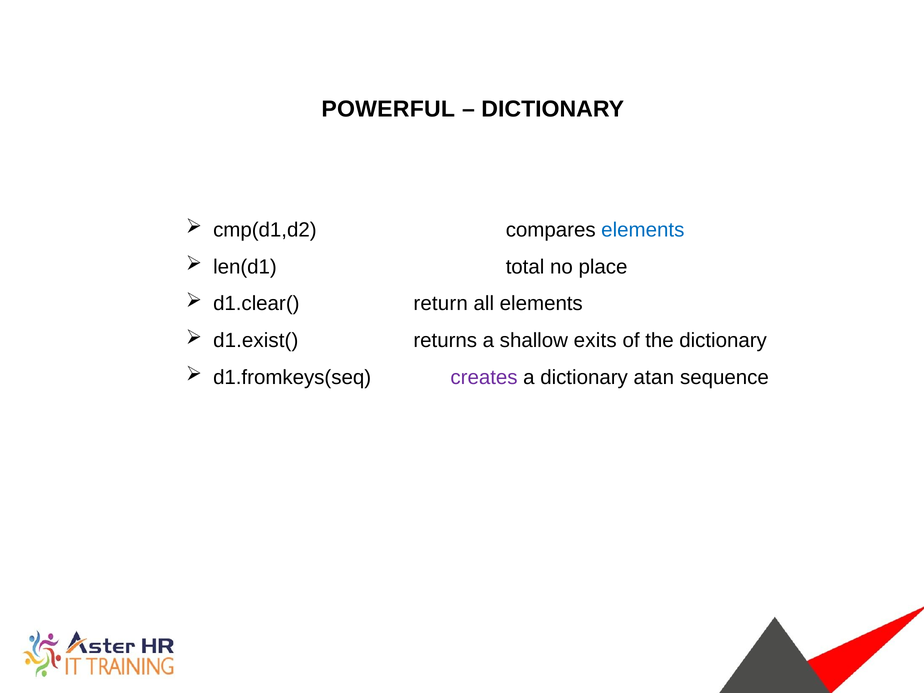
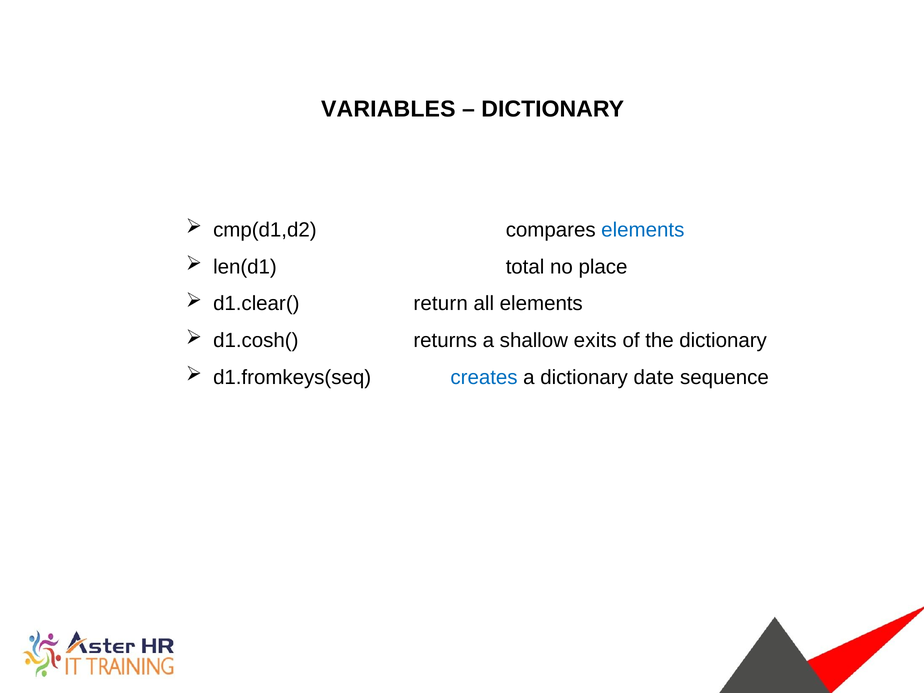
POWERFUL: POWERFUL -> VARIABLES (388, 109)
d1.exist(: d1.exist( -> d1.cosh( (256, 341)
creates colour: purple -> blue (484, 378)
atan: atan -> date (654, 378)
